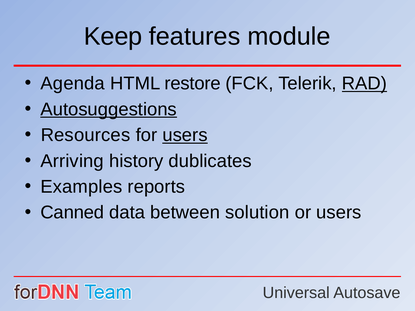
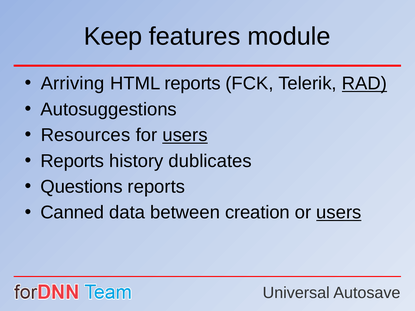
Agenda: Agenda -> Arriving (73, 84)
HTML restore: restore -> reports (193, 84)
Autosuggestions underline: present -> none (109, 109)
Arriving: Arriving -> Reports (72, 161)
Examples: Examples -> Questions (82, 187)
solution: solution -> creation (257, 213)
users underline: none -> present (339, 213)
